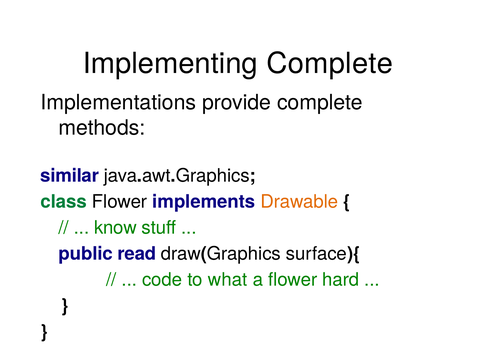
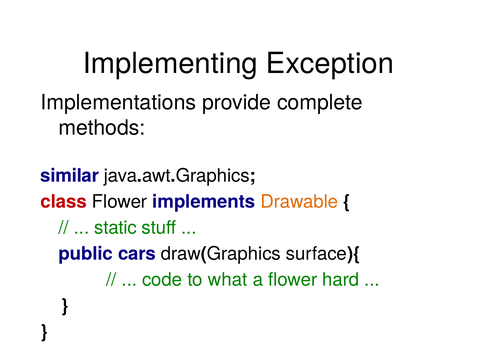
Implementing Complete: Complete -> Exception (330, 64)
class colour: green -> red (64, 202)
know: know -> static (115, 228)
read: read -> cars (137, 254)
